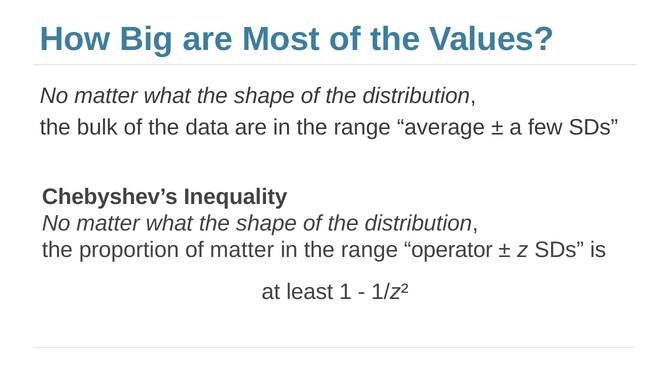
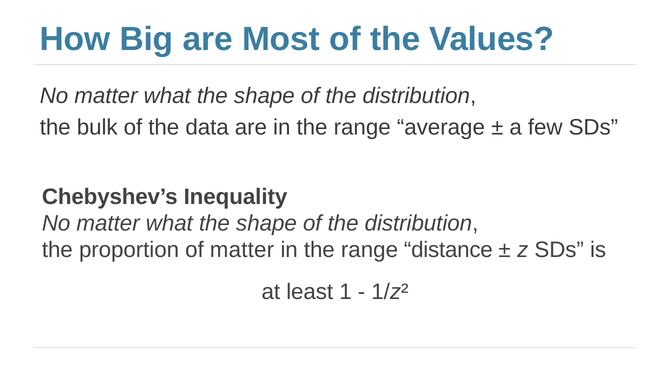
operator: operator -> distance (448, 250)
